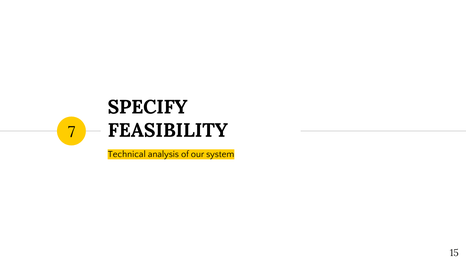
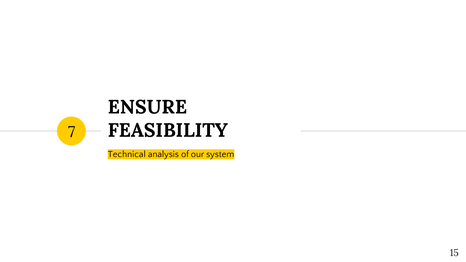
SPECIFY: SPECIFY -> ENSURE (147, 107)
